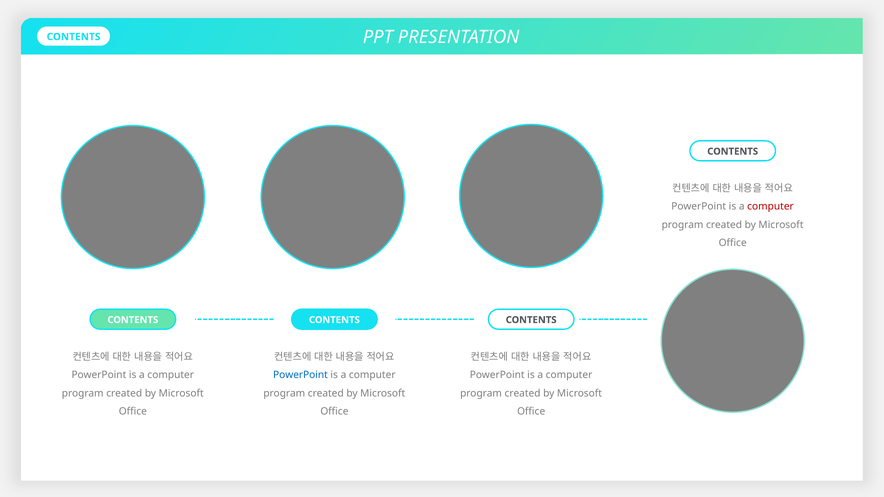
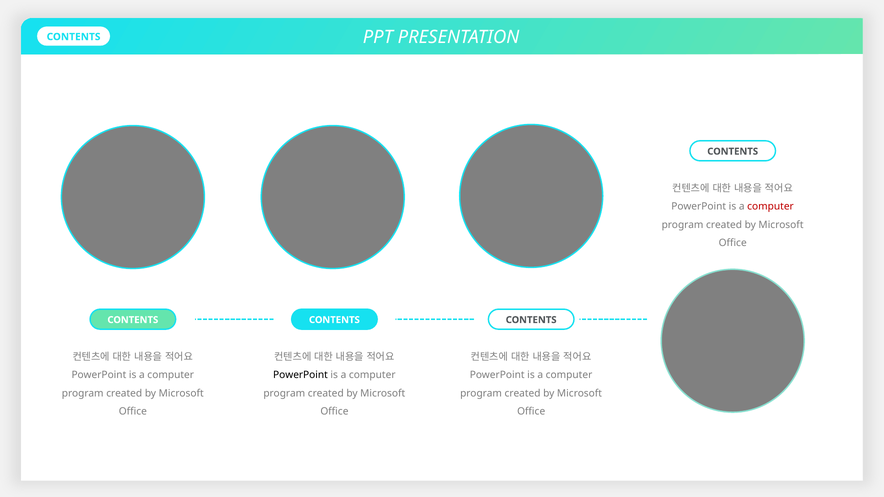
PowerPoint colour: blue -> black (300, 375)
